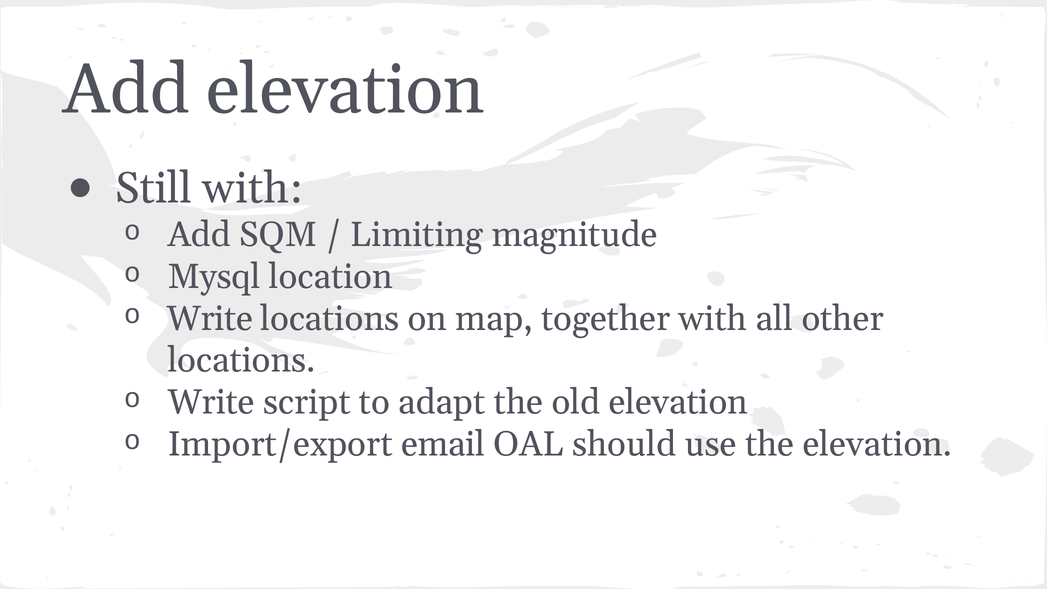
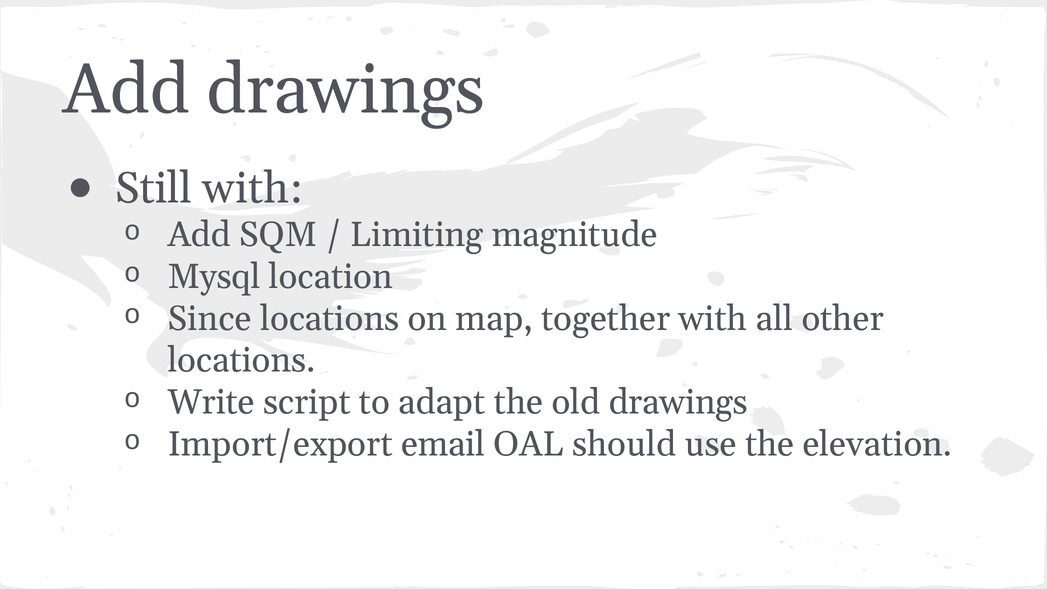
Add elevation: elevation -> drawings (346, 90)
Write: Write -> Since (210, 319)
old elevation: elevation -> drawings (678, 402)
